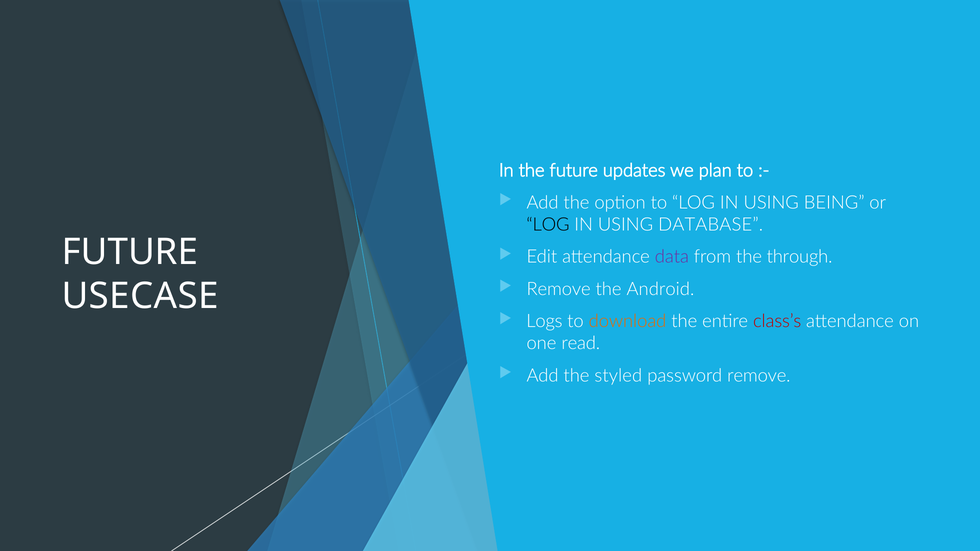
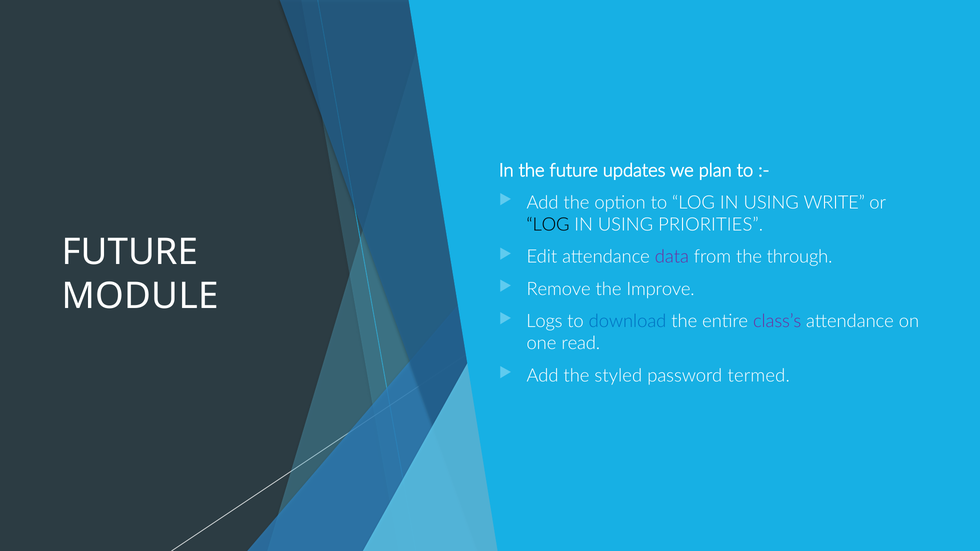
BEING: BEING -> WRITE (834, 203)
DATABASE: DATABASE -> PRIORITIES (711, 225)
Android: Android -> Improve (661, 289)
USECASE: USECASE -> MODULE (140, 296)
download colour: orange -> blue (628, 322)
class’s colour: red -> purple (777, 322)
password remove: remove -> termed (759, 376)
